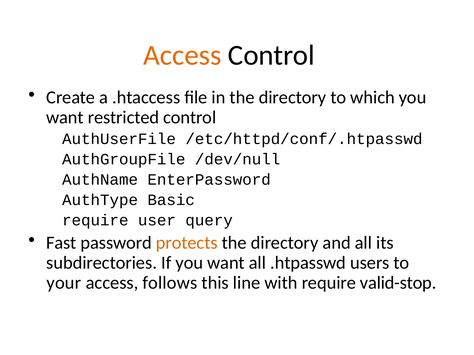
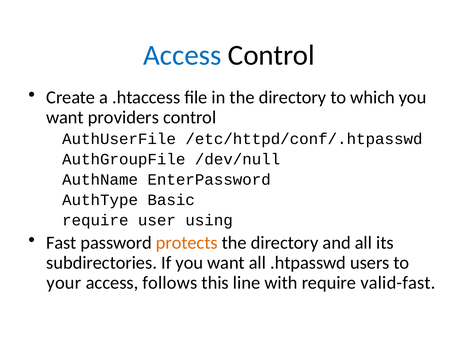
Access colour: orange -> blue (182, 55)
restricted: restricted -> providers (123, 118)
query: query -> using (209, 221)
valid-stop: valid-stop -> valid-fast (398, 283)
